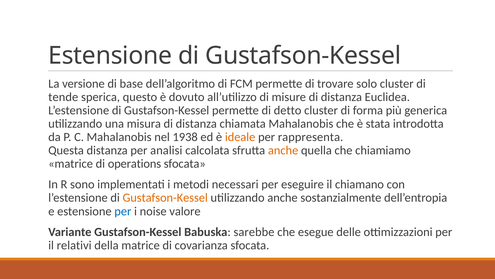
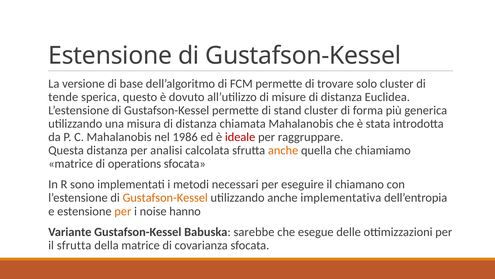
detto: detto -> stand (288, 110)
1938: 1938 -> 1986 (185, 137)
ideale colour: orange -> red (240, 137)
rappresenta: rappresenta -> raggruppare (311, 137)
sostanzialmente: sostanzialmente -> implementativa (341, 197)
per colour: blue -> orange (123, 211)
valore: valore -> hanno (185, 211)
il relativi: relativi -> sfrutta (74, 245)
